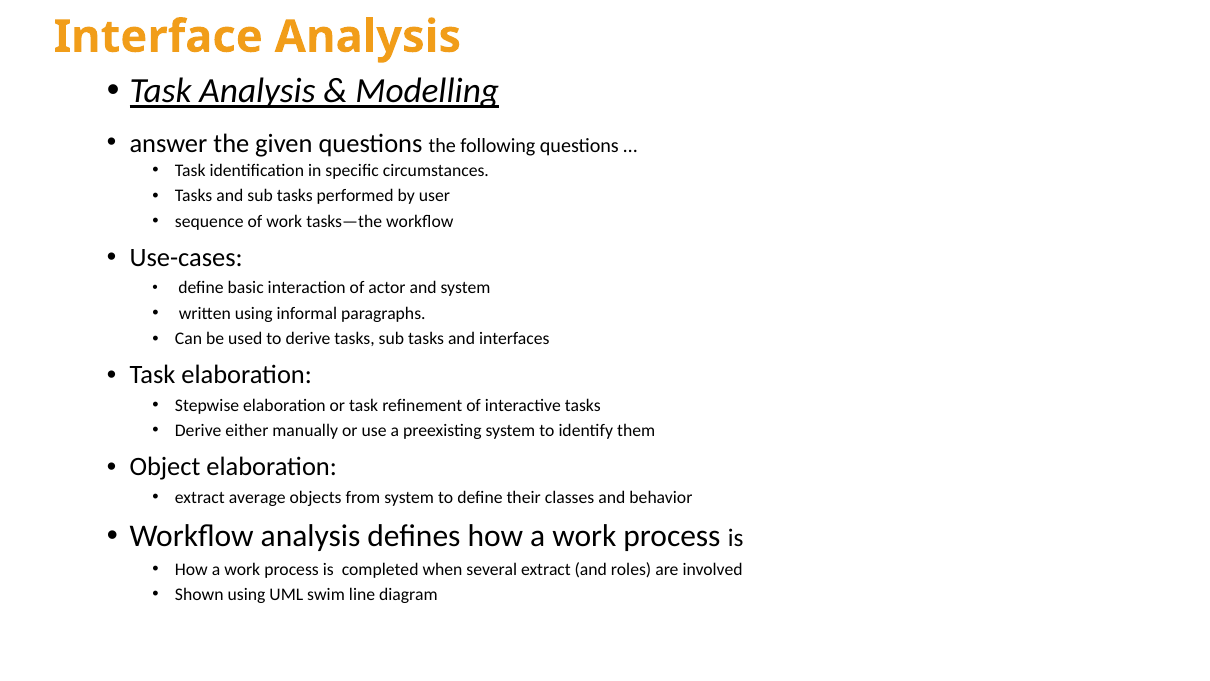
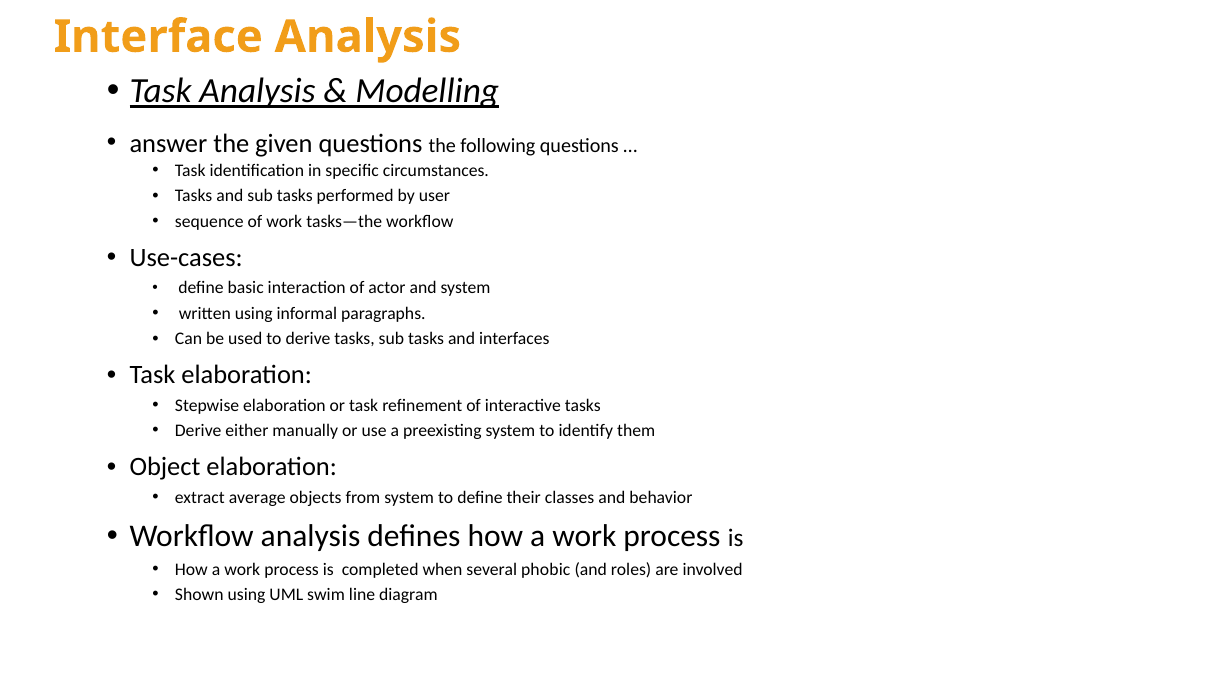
several extract: extract -> phobic (546, 569)
